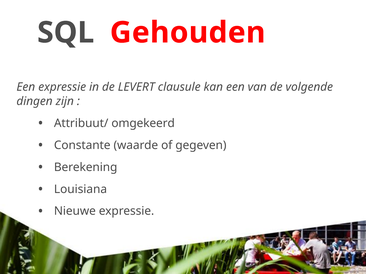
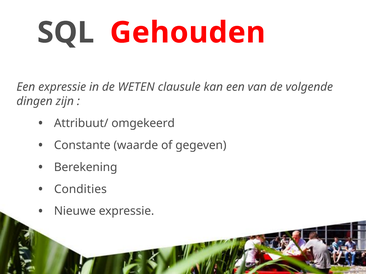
LEVERT: LEVERT -> WETEN (136, 87)
Louisiana: Louisiana -> Condities (80, 189)
